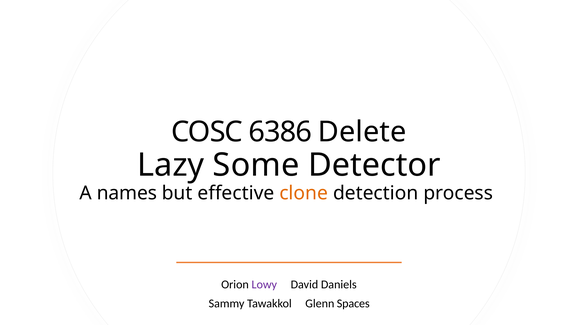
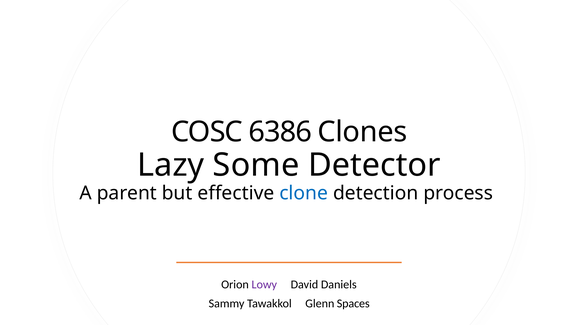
Delete: Delete -> Clones (362, 132)
names: names -> parent (127, 193)
clone colour: orange -> blue (304, 193)
